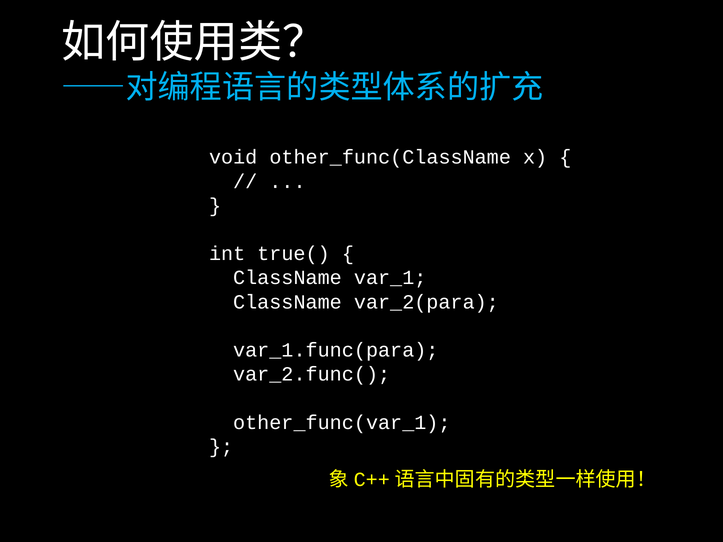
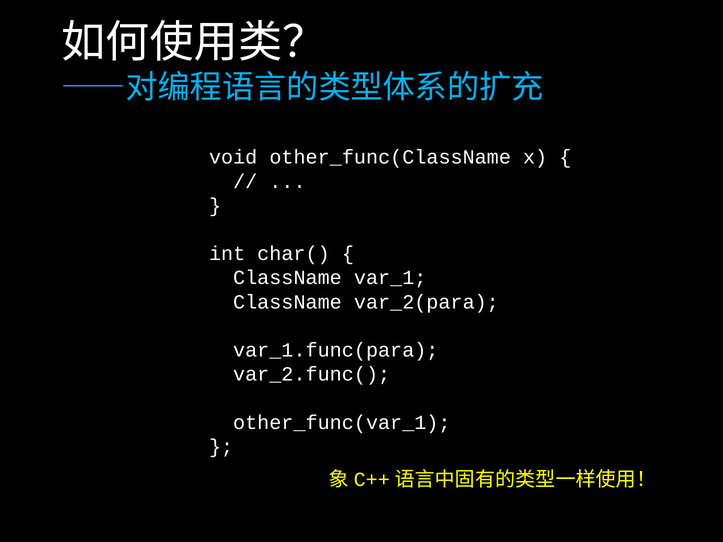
true(: true( -> char( (293, 254)
